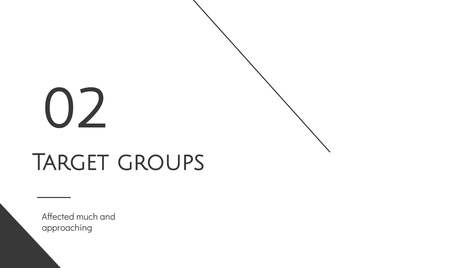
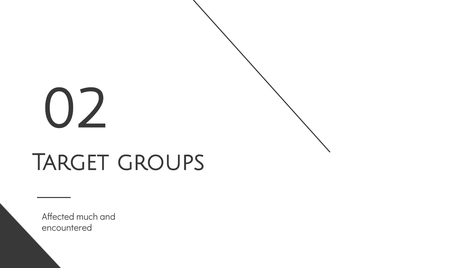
approaching: approaching -> encountered (67, 228)
